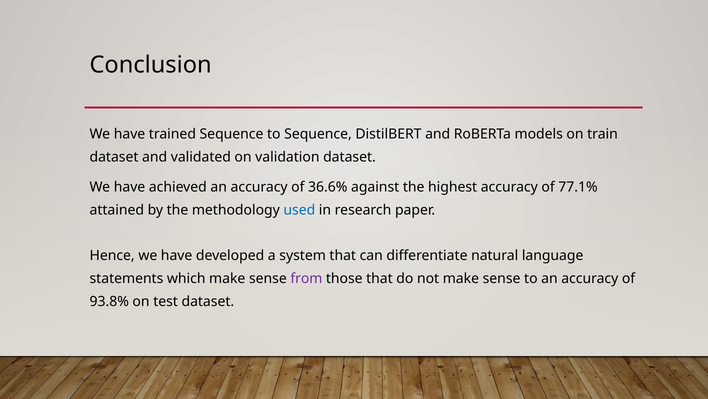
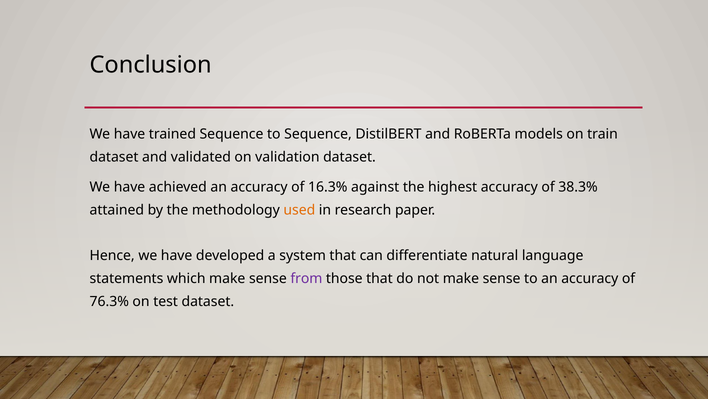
36.6%: 36.6% -> 16.3% (328, 187)
77.1%: 77.1% -> 38.3% (578, 187)
used colour: blue -> orange (299, 210)
93.8%: 93.8% -> 76.3% (109, 301)
